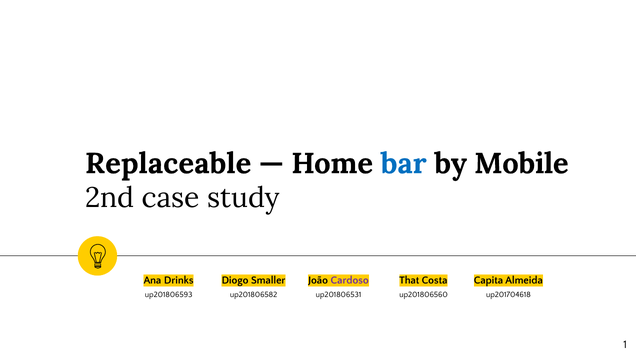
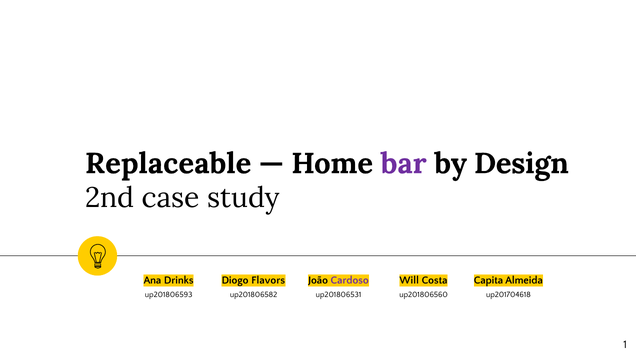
bar colour: blue -> purple (404, 163)
Mobile: Mobile -> Design (521, 163)
Smaller: Smaller -> Flavors (268, 280)
That: That -> Will (409, 280)
